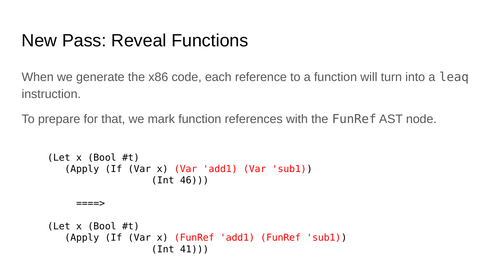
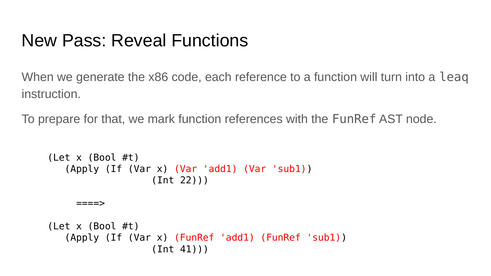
46: 46 -> 22 (194, 181)
